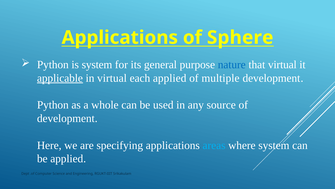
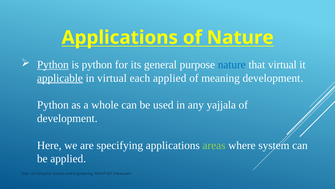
of Sphere: Sphere -> Nature (240, 37)
Python underline: none -> present (53, 64)
is system: system -> python (97, 64)
multiple: multiple -> meaning (221, 78)
source: source -> yajjala (221, 105)
areas colour: light blue -> light green (214, 145)
